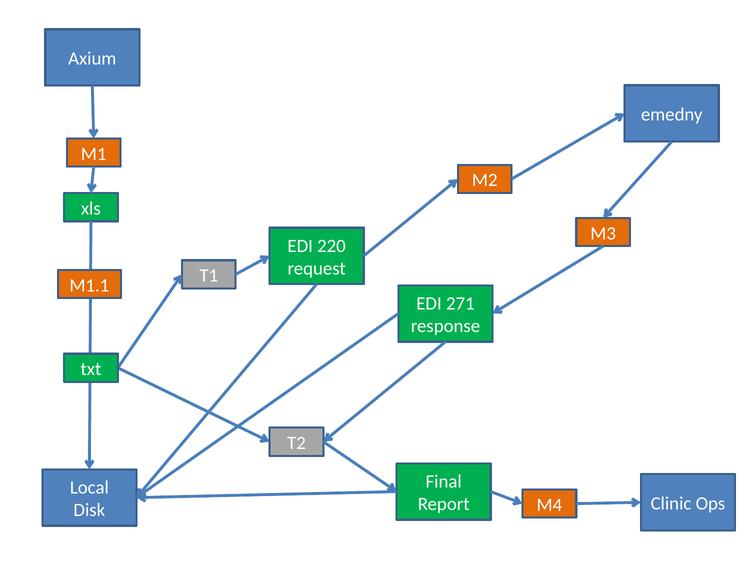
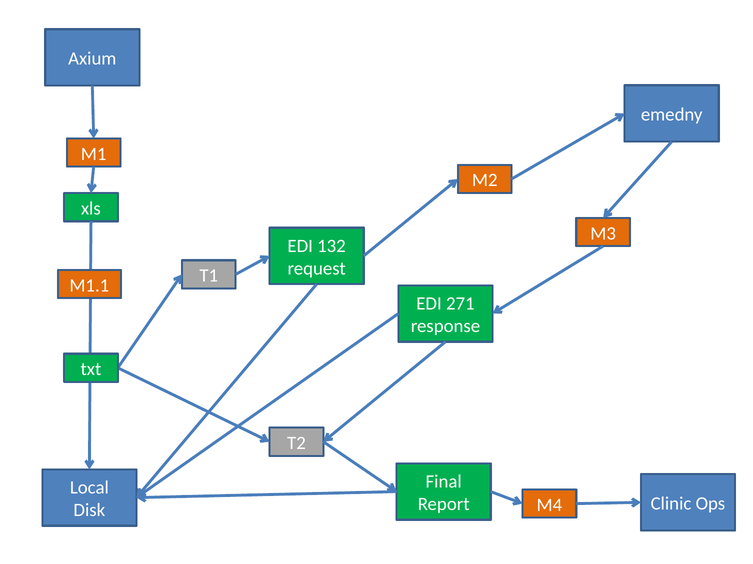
220: 220 -> 132 (331, 246)
